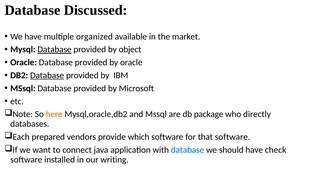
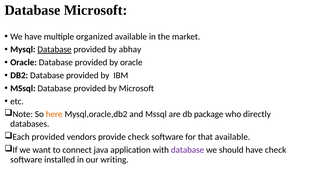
Database Discussed: Discussed -> Microsoft (96, 10)
object: object -> abhay (130, 49)
Database underline: present -> none (47, 75)
Each prepared: prepared -> provided (48, 137)
provide which: which -> check (139, 137)
that software: software -> available (233, 137)
database colour: blue -> purple (188, 150)
